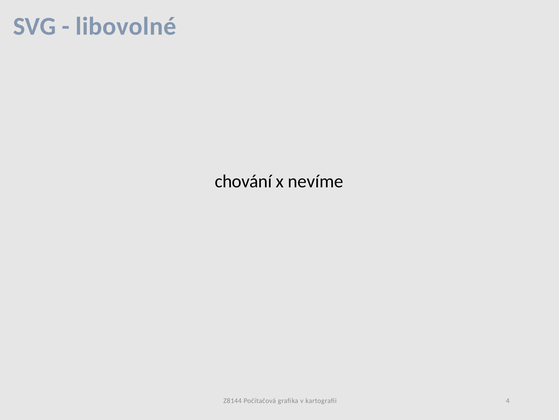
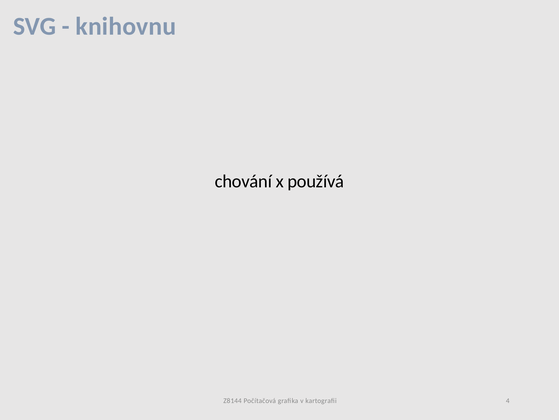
libovolné: libovolné -> knihovnu (126, 26)
nevíme: nevíme -> používá (316, 181)
